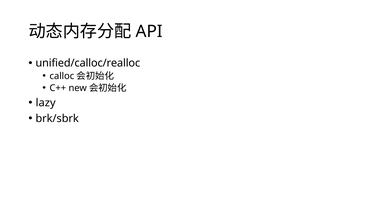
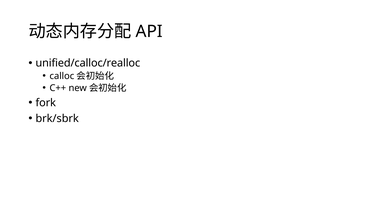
lazy: lazy -> fork (46, 103)
